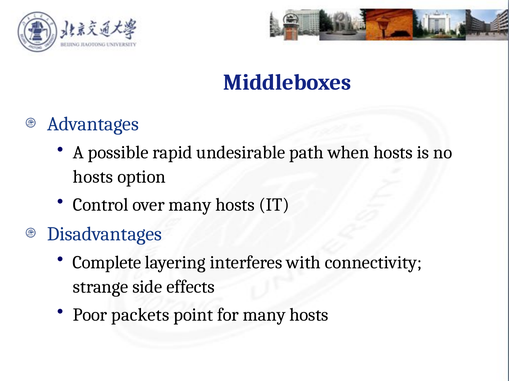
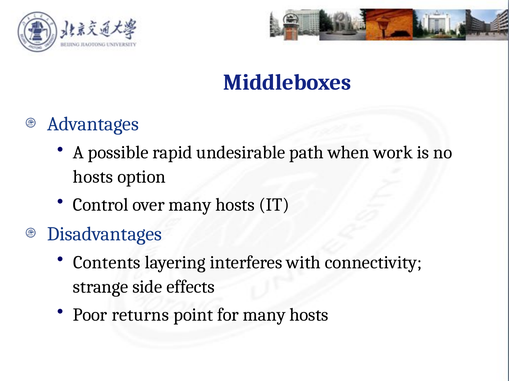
when hosts: hosts -> work (393, 153)
Complete: Complete -> Contents (107, 263)
packets: packets -> returns (140, 315)
